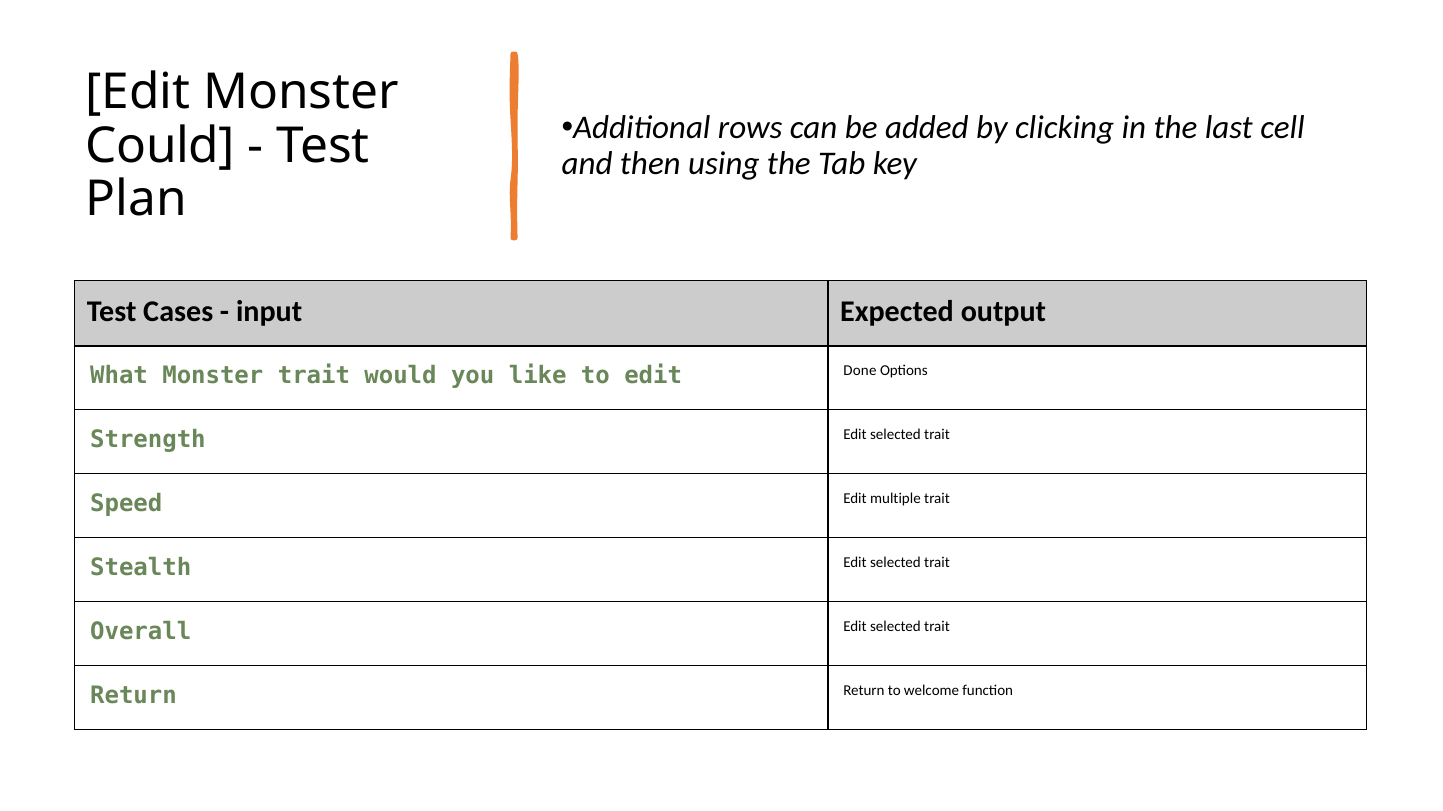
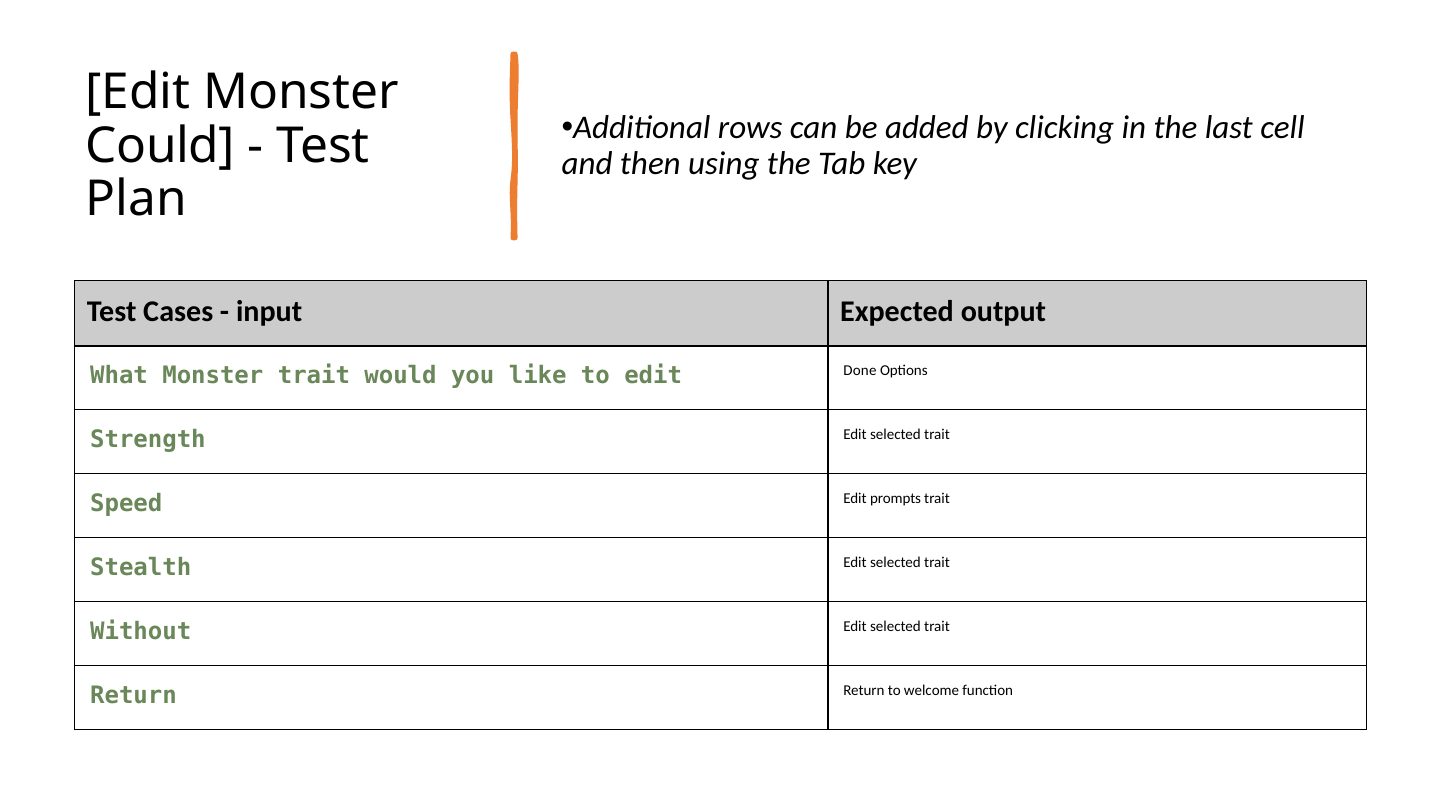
multiple: multiple -> prompts (896, 499)
Overall: Overall -> Without (141, 632)
